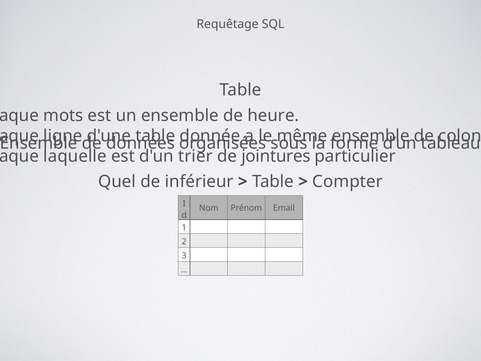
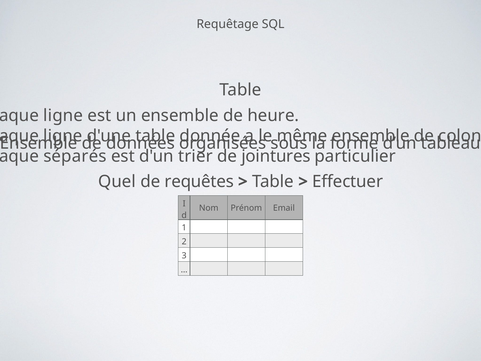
mots: mots -> ligne (63, 115)
laquelle: laquelle -> séparés (75, 156)
inférieur: inférieur -> requêtes (199, 182)
Compter: Compter -> Effectuer (348, 182)
